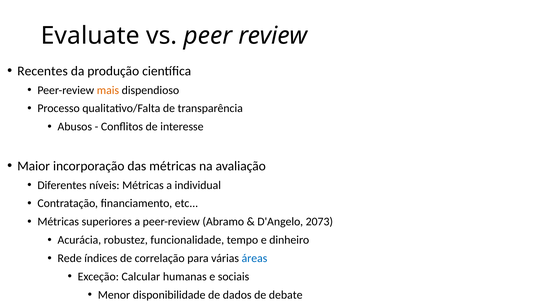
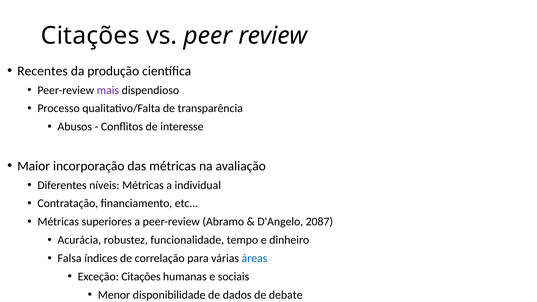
Evaluate: Evaluate -> Citações (90, 36)
mais colour: orange -> purple (108, 90)
2073: 2073 -> 2087 (319, 222)
Rede: Rede -> Falsa (70, 258)
Exceção Calcular: Calcular -> Citações (141, 277)
